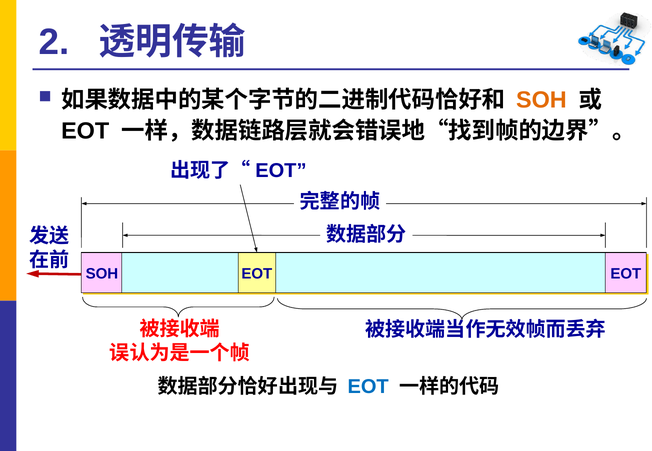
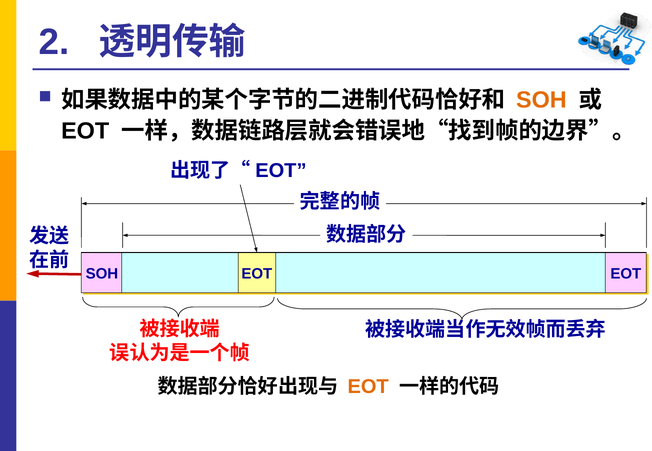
EOT colour: blue -> orange (368, 387)
